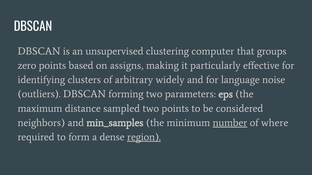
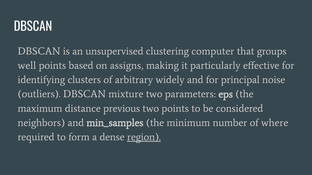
zero: zero -> well (27, 66)
language: language -> principal (240, 80)
forming: forming -> mixture (126, 94)
sampled: sampled -> previous (122, 109)
number underline: present -> none (230, 123)
